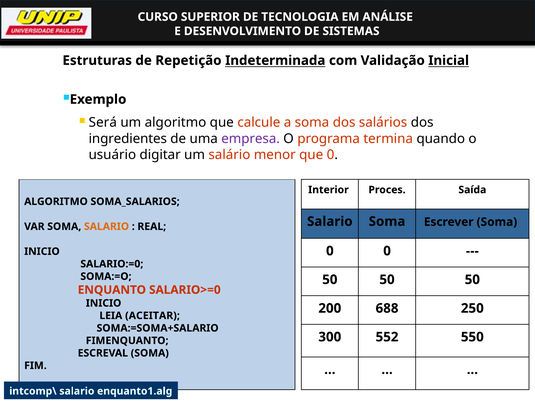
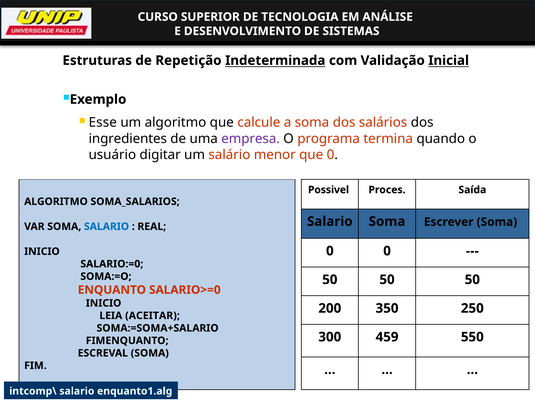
Será: Será -> Esse (103, 123)
Interior: Interior -> Possivel (329, 190)
SALARIO colour: orange -> blue (107, 227)
688: 688 -> 350 (387, 308)
552: 552 -> 459 (387, 337)
